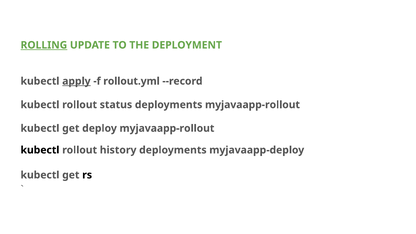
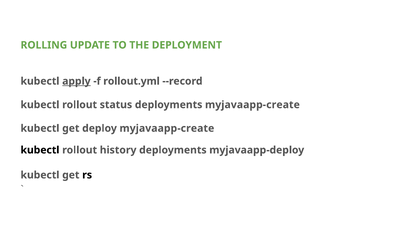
ROLLING underline: present -> none (44, 45)
deployments myjavaapp-rollout: myjavaapp-rollout -> myjavaapp-create (252, 105)
deploy myjavaapp-rollout: myjavaapp-rollout -> myjavaapp-create (167, 128)
